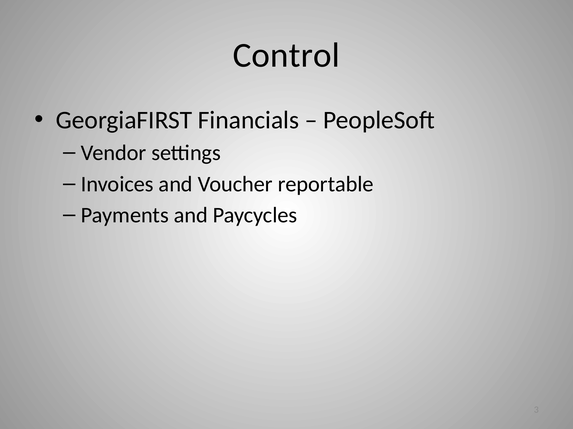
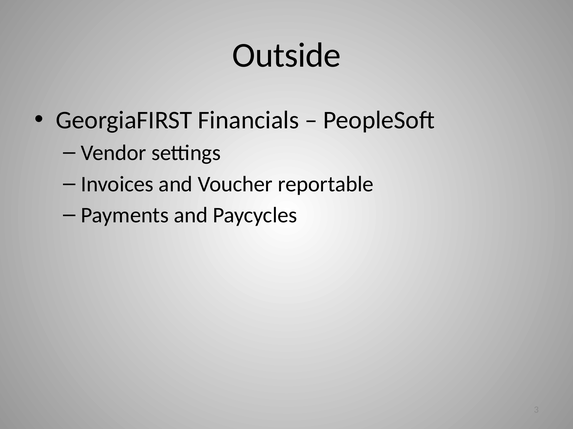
Control: Control -> Outside (287, 55)
